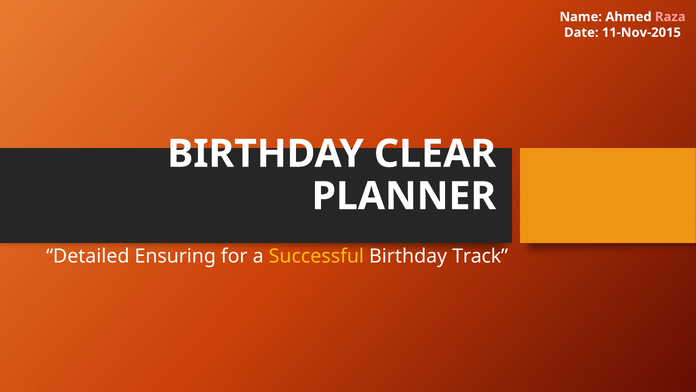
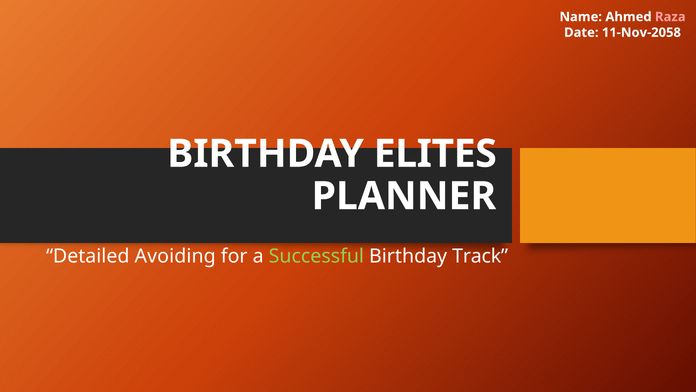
11-Nov-2015: 11-Nov-2015 -> 11-Nov-2058 (641, 33)
CLEAR: CLEAR -> ELITES (435, 154)
Ensuring: Ensuring -> Avoiding (175, 256)
Successful colour: yellow -> light green (316, 256)
